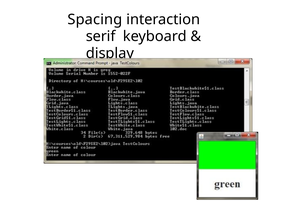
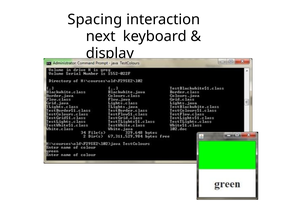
serif: serif -> next (101, 36)
